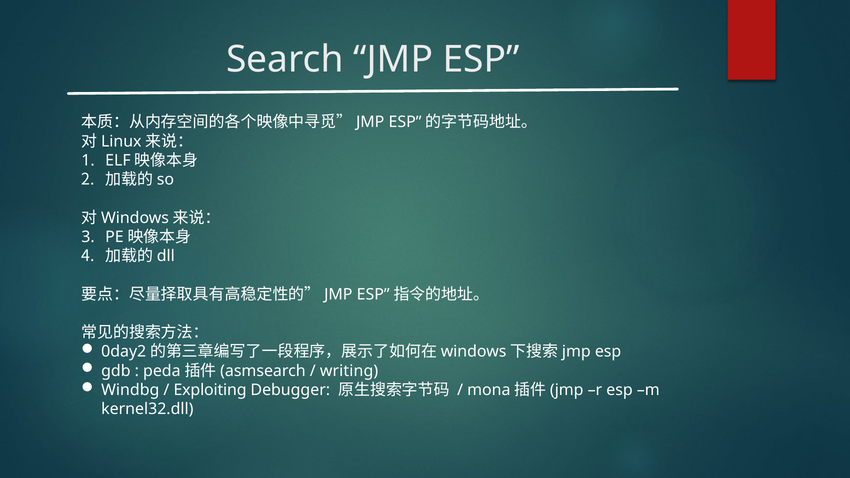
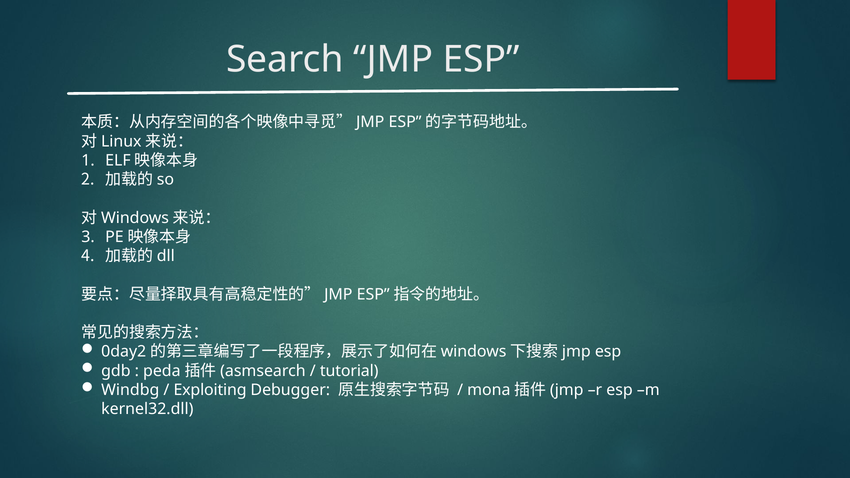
writing: writing -> tutorial (349, 371)
